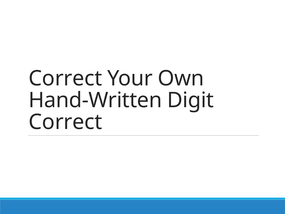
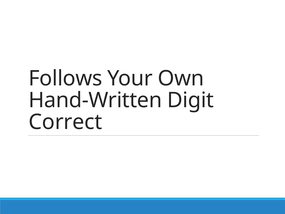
Correct: Correct -> Follows (65, 78)
